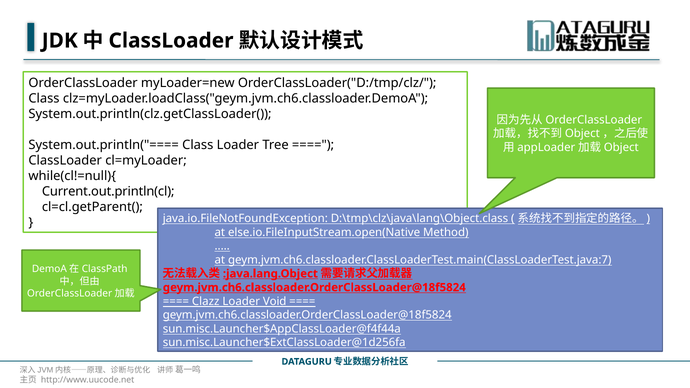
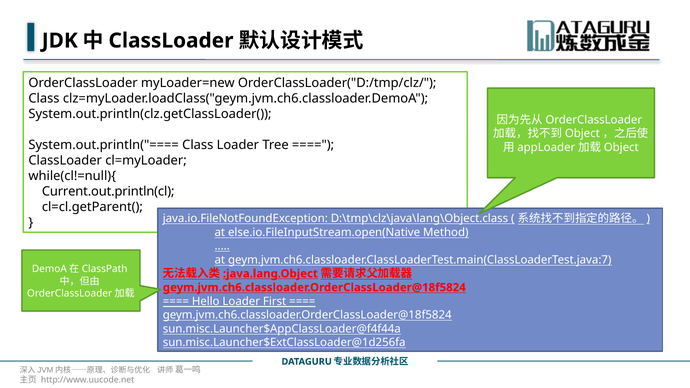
Clazz: Clazz -> Hello (206, 301)
Void: Void -> First (275, 301)
